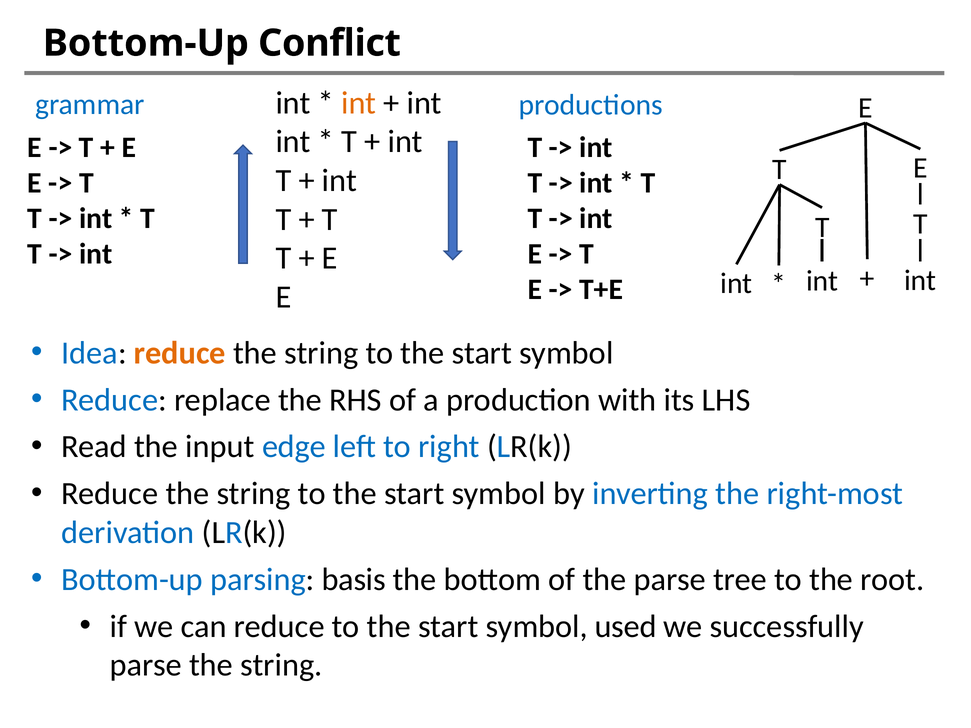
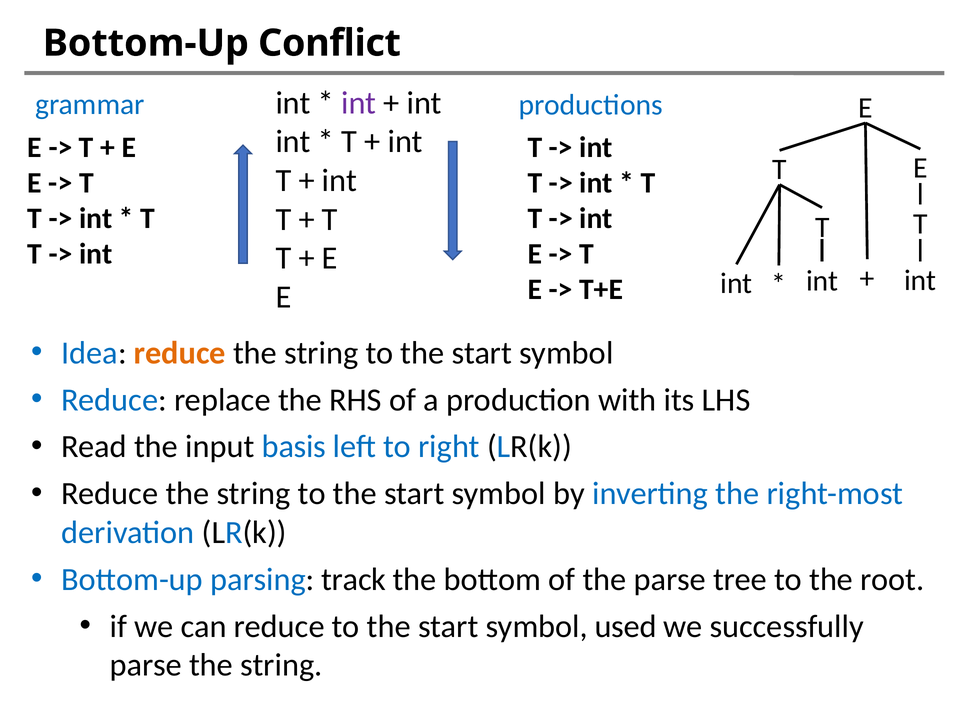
int colour: orange -> purple (359, 103)
edge: edge -> basis (294, 447)
basis: basis -> track (354, 580)
